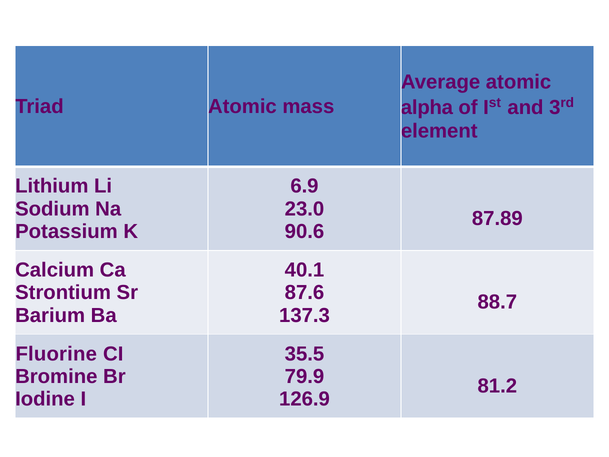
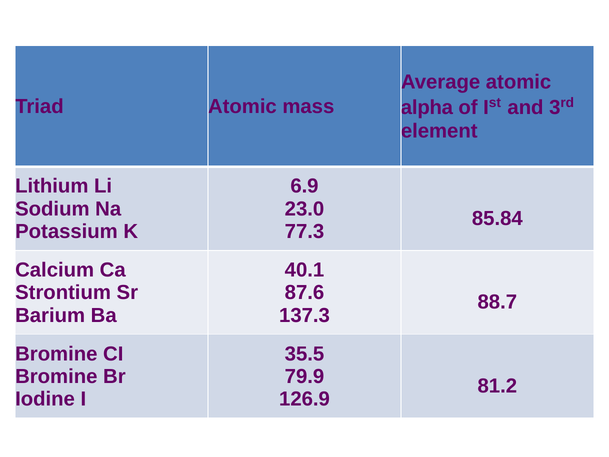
87.89: 87.89 -> 85.84 (497, 218)
90.6: 90.6 -> 77.3 (304, 231)
Fluorine: Fluorine -> Bromine (56, 354)
